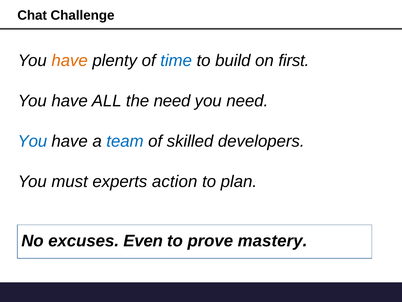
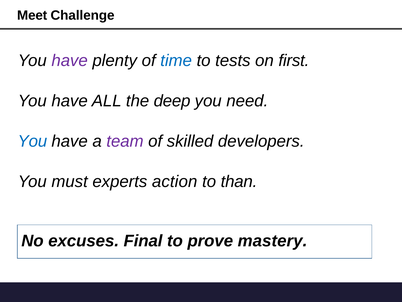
Chat: Chat -> Meet (32, 15)
have colour: orange -> purple (70, 61)
build: build -> tests (233, 61)
the need: need -> deep (172, 101)
team colour: blue -> purple (125, 141)
plan: plan -> than (239, 181)
Even: Even -> Final (143, 240)
